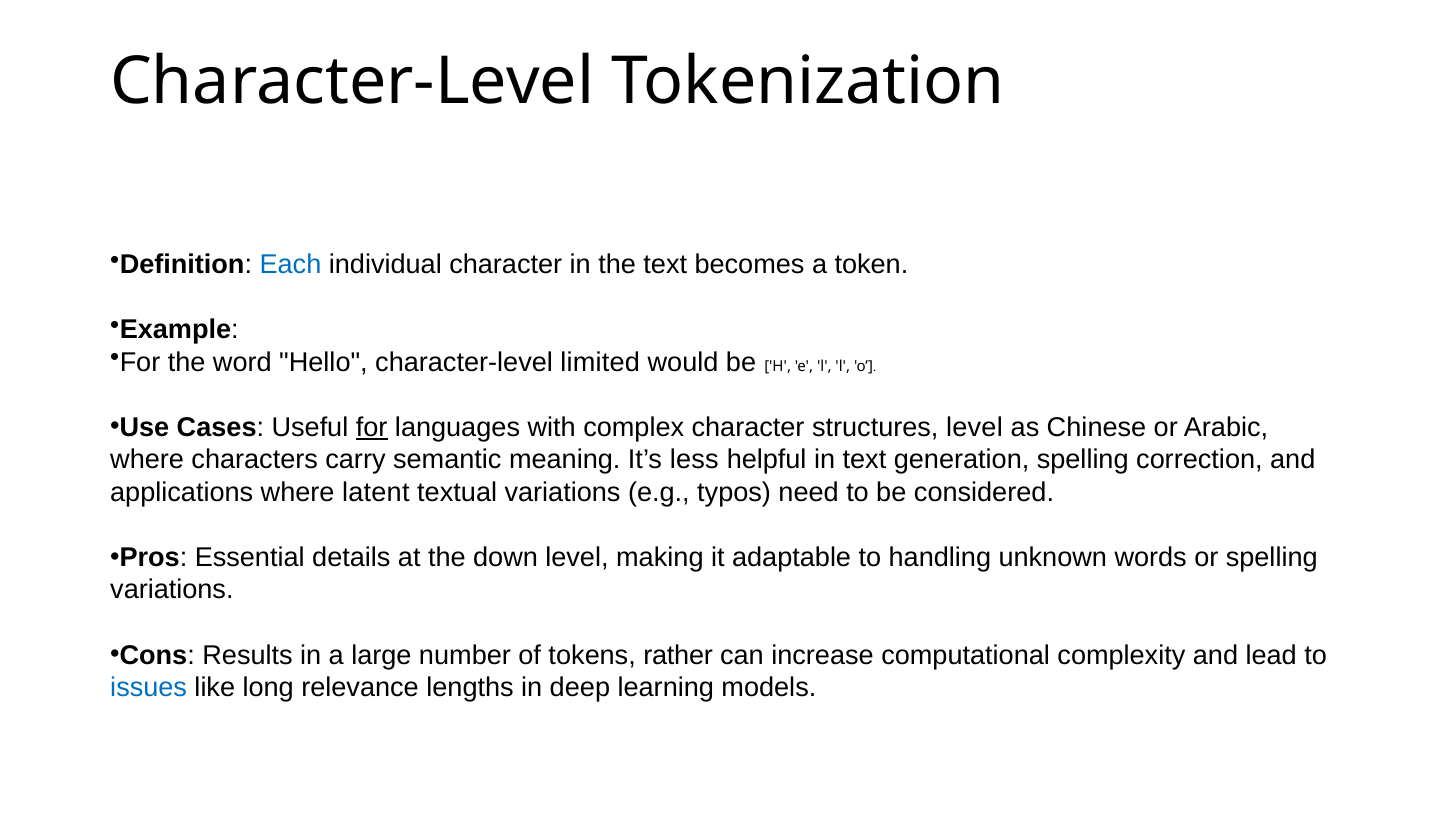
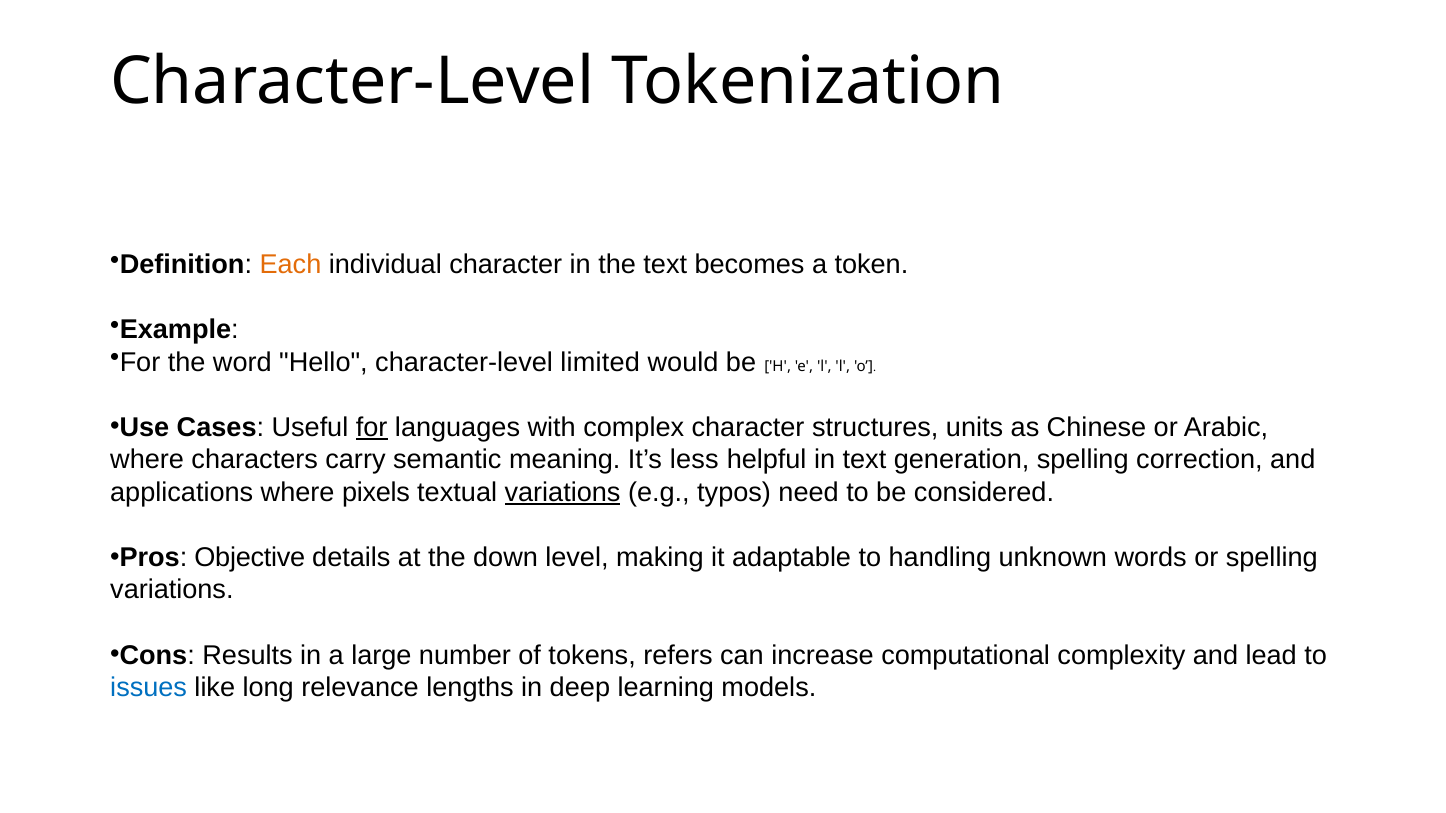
Each colour: blue -> orange (290, 265)
structures level: level -> units (975, 428)
latent: latent -> pixels (376, 493)
variations underline: none -> present (563, 493)
Essential: Essential -> Objective (250, 558)
rather: rather -> refers (678, 655)
